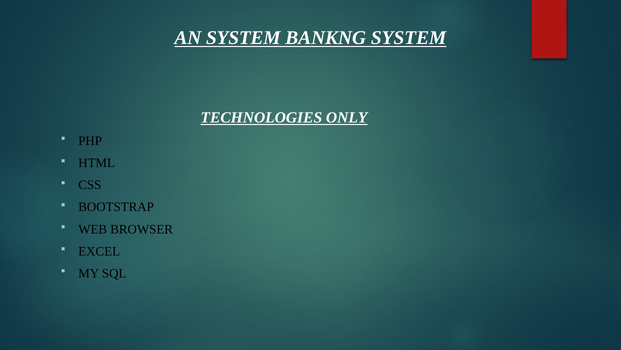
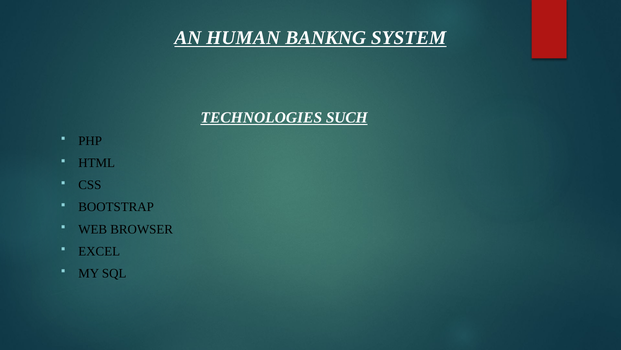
AN SYSTEM: SYSTEM -> HUMAN (243, 38)
ONLY: ONLY -> SUCH (347, 117)
